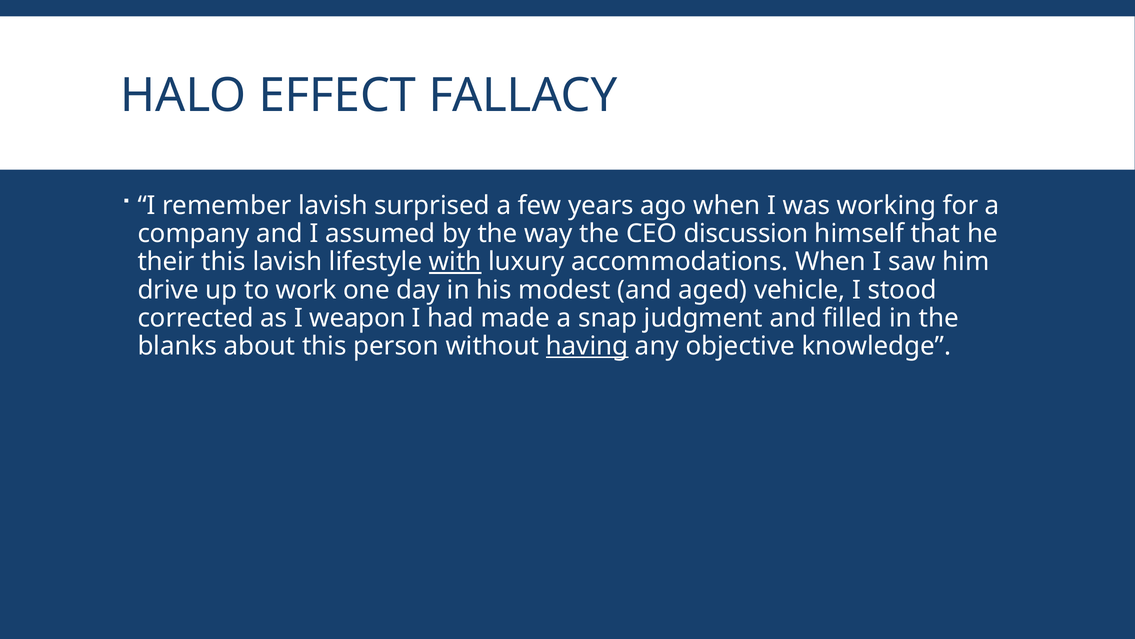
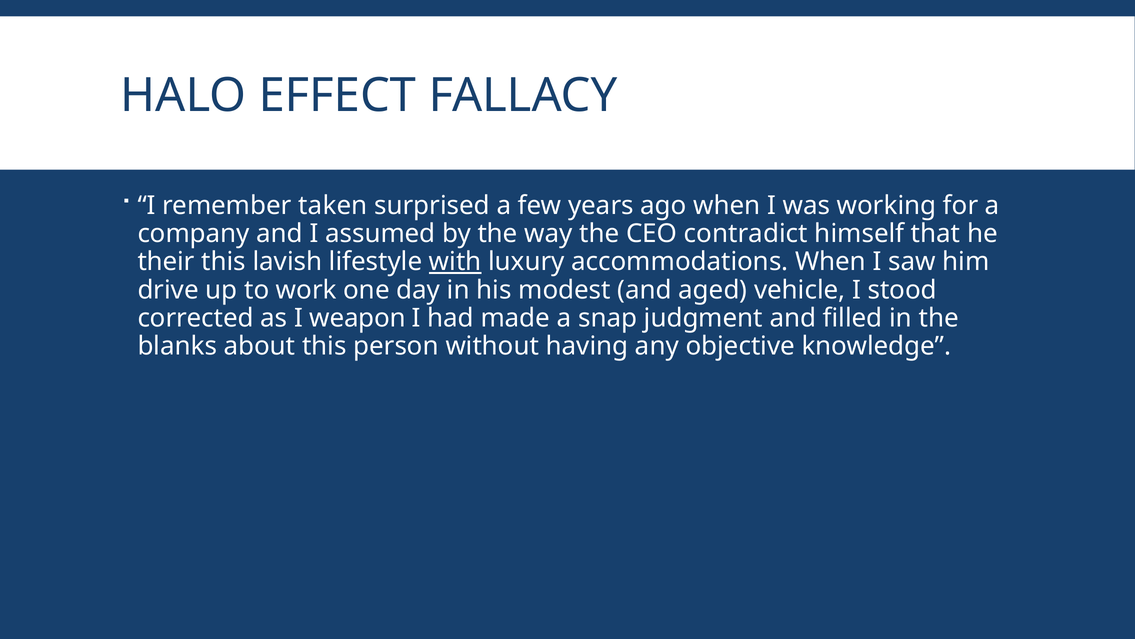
remember lavish: lavish -> taken (333, 205)
discussion: discussion -> contradict (746, 233)
having underline: present -> none (587, 346)
